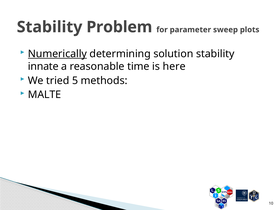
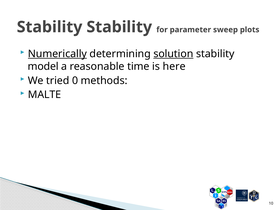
Stability Problem: Problem -> Stability (119, 27)
solution underline: none -> present (173, 54)
innate: innate -> model (43, 66)
5: 5 -> 0 (75, 81)
